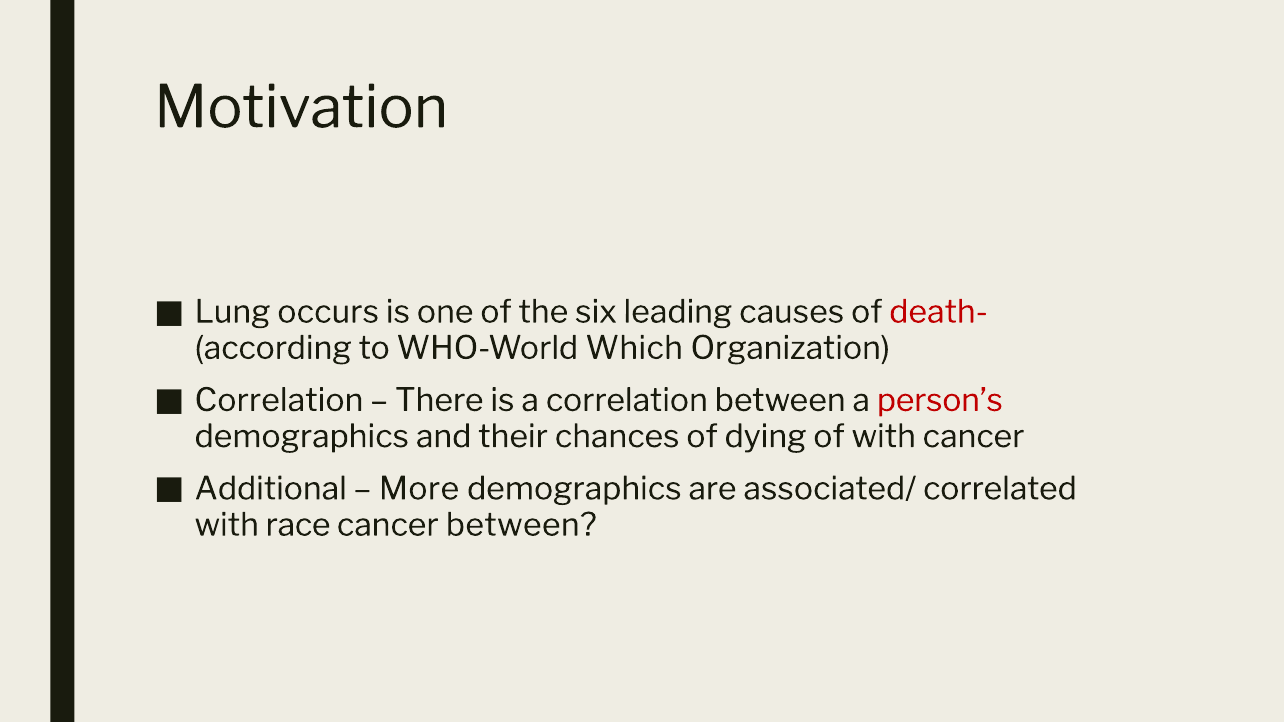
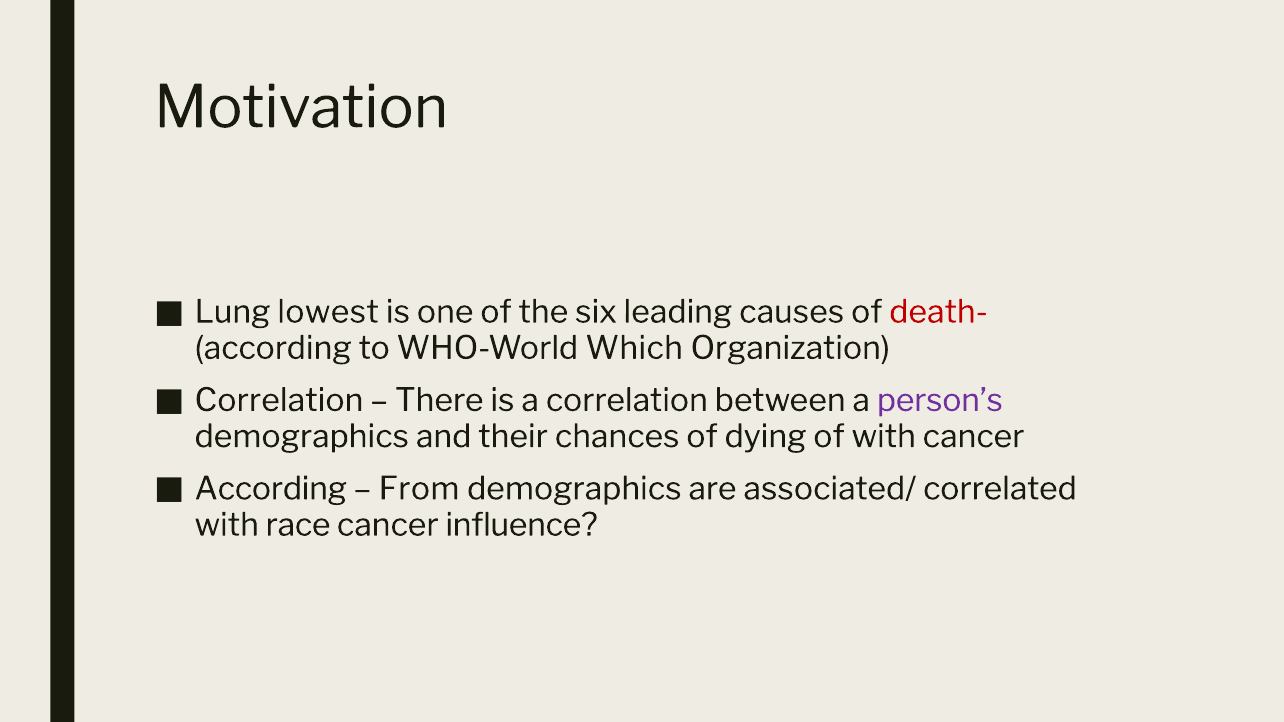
occurs: occurs -> lowest (328, 312)
person’s colour: red -> purple (940, 401)
Additional: Additional -> According (271, 489)
More: More -> From (419, 489)
cancer between: between -> influence (522, 525)
